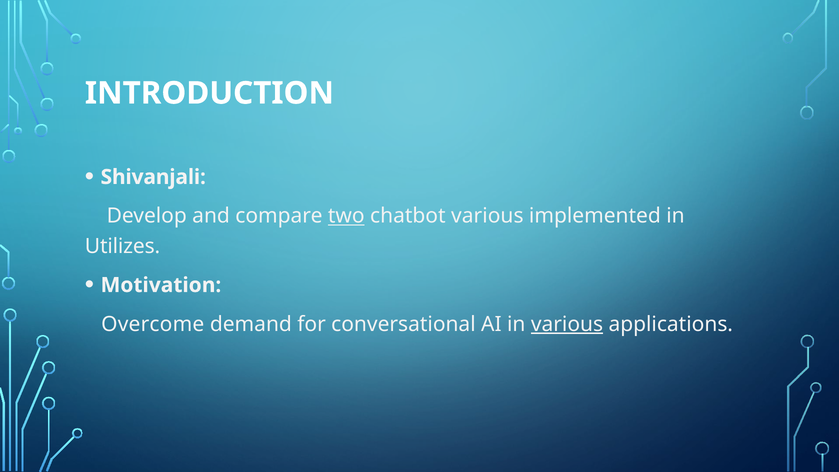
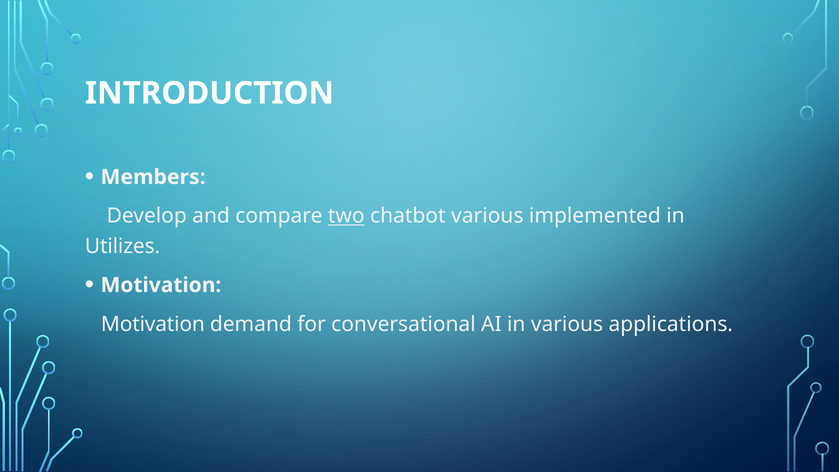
Shivanjali: Shivanjali -> Members (153, 177)
Overcome: Overcome -> Motivation (153, 324)
various underline: present -> none (567, 324)
